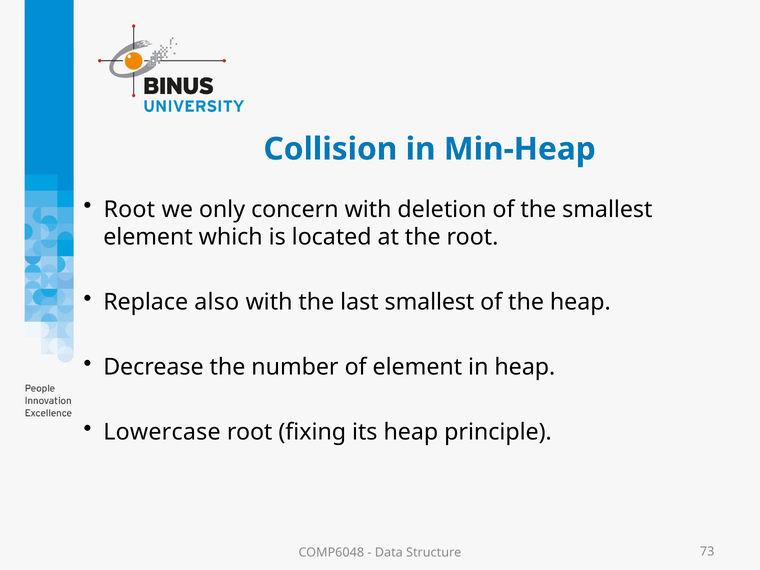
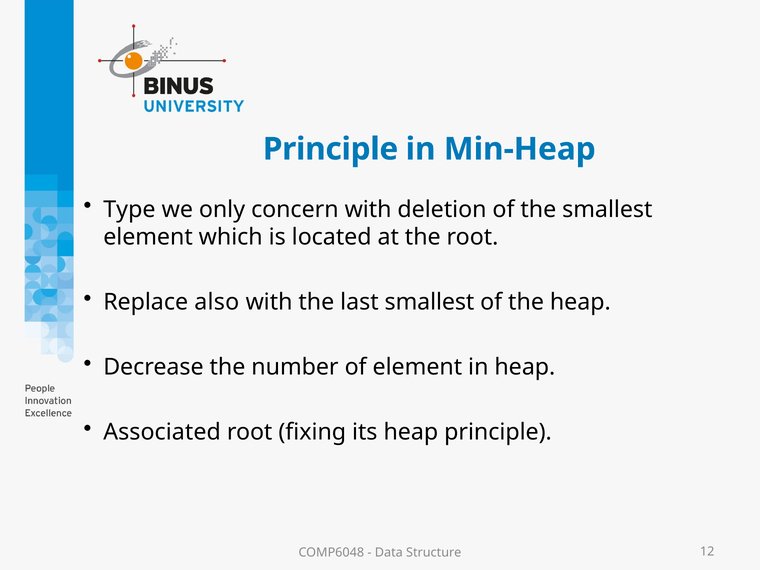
Collision: Collision -> Principle (331, 149)
Root: Root -> Type (129, 209)
Lowercase: Lowercase -> Associated (162, 432)
73: 73 -> 12 (707, 551)
